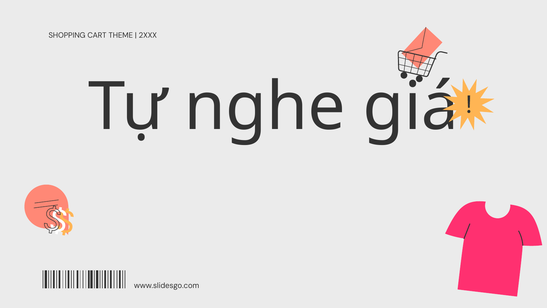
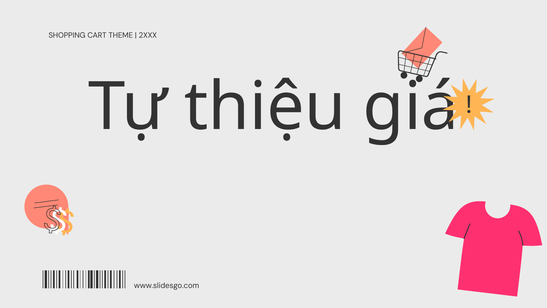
nghe: nghe -> thiệu (265, 107)
